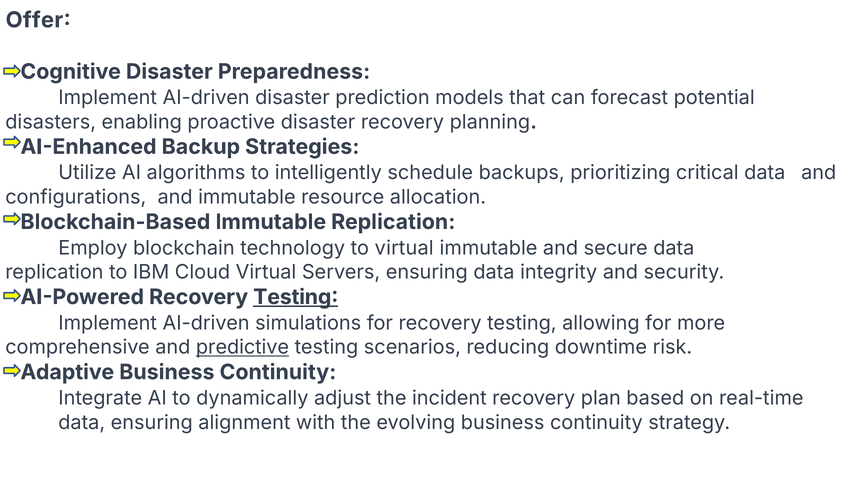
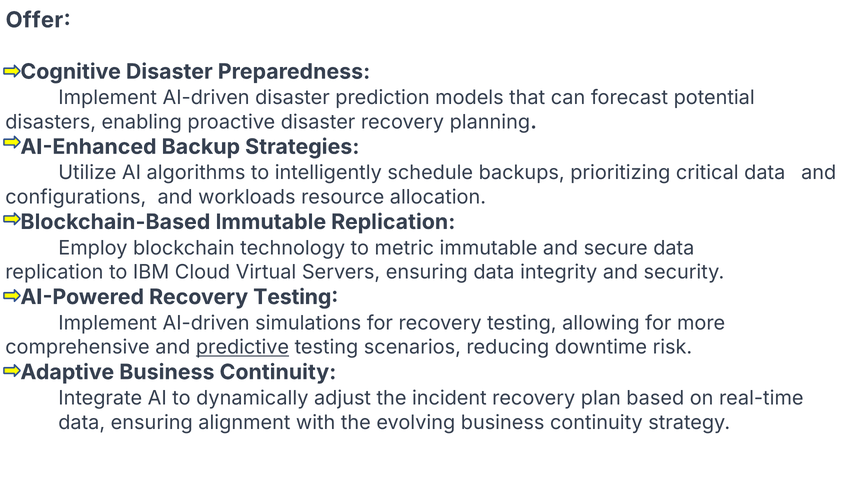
and immutable: immutable -> workloads (247, 197)
to virtual: virtual -> metric (404, 248)
Testing underline: present -> none (296, 297)
